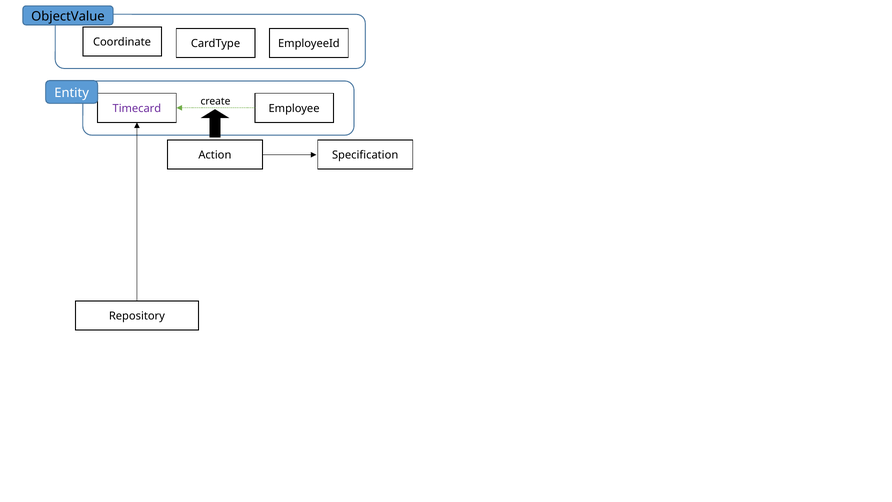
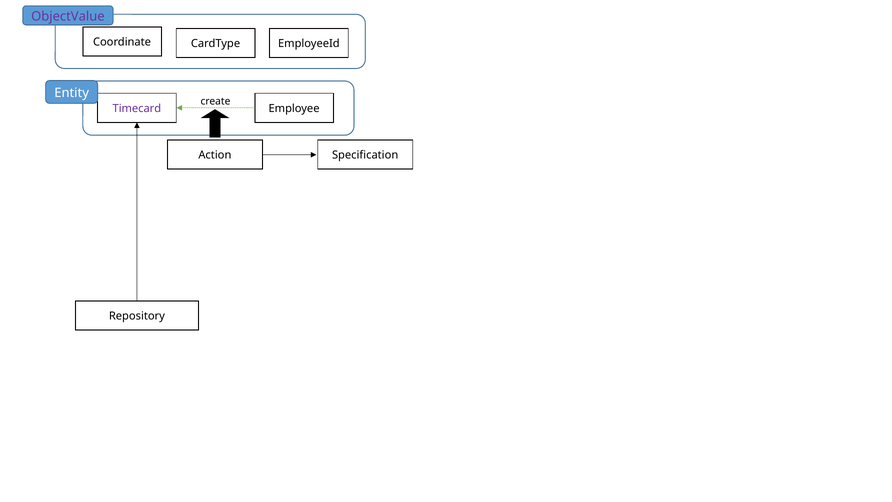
ObjectValue colour: black -> purple (68, 16)
